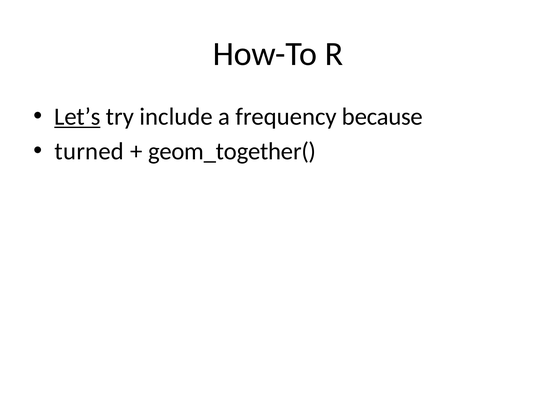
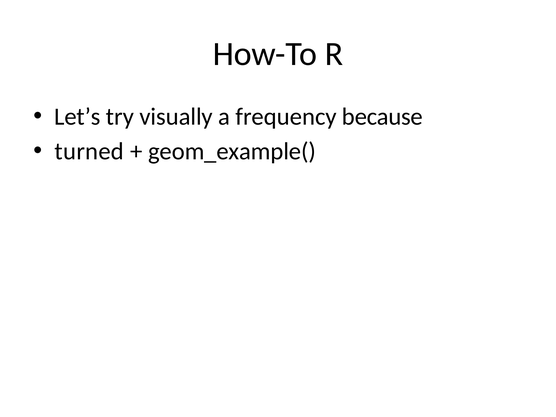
Let’s underline: present -> none (77, 117)
include: include -> visually (176, 117)
geom_together(: geom_together( -> geom_example( (232, 151)
